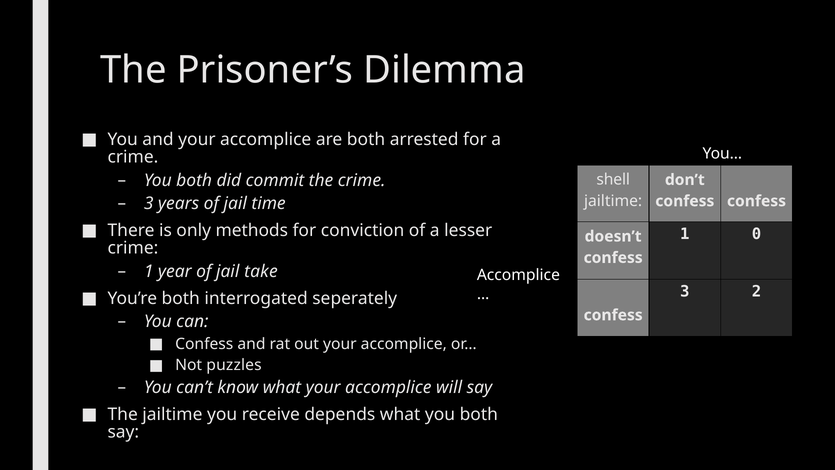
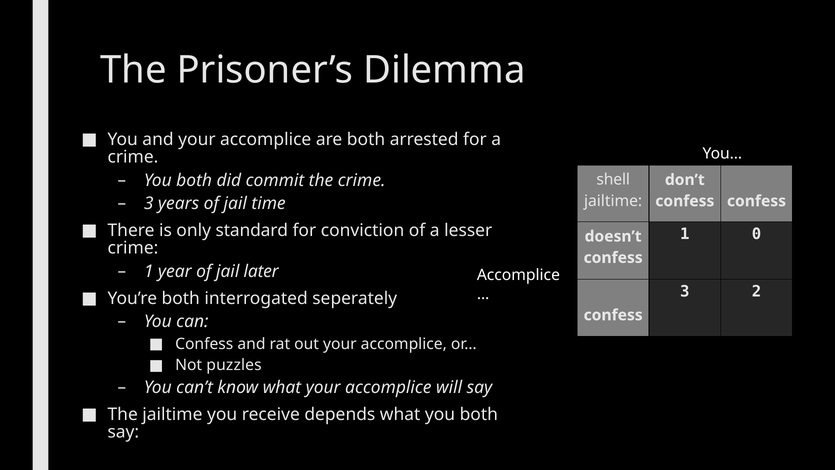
methods: methods -> standard (252, 230)
take: take -> later (261, 271)
